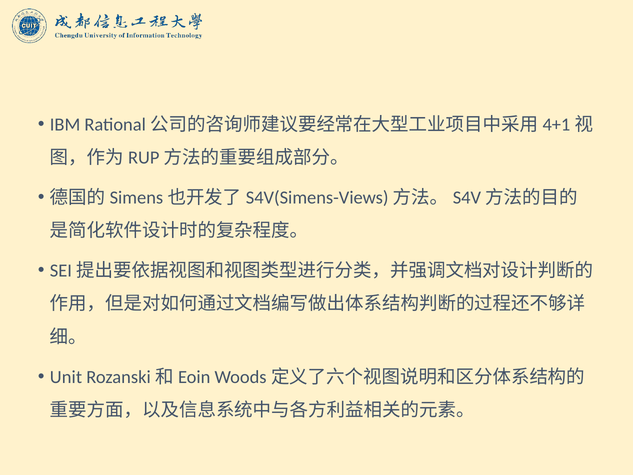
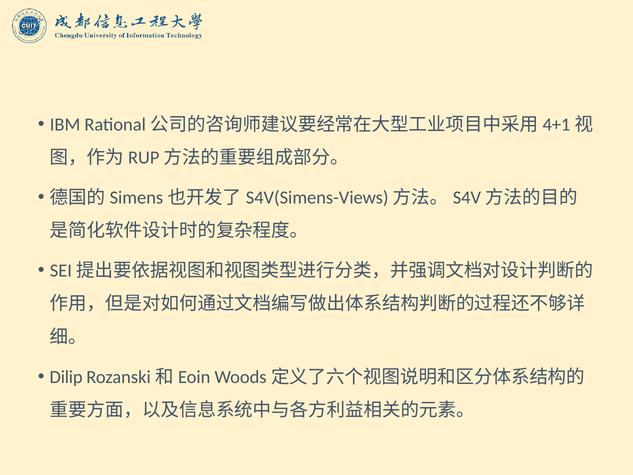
Unit: Unit -> Dilip (66, 377)
